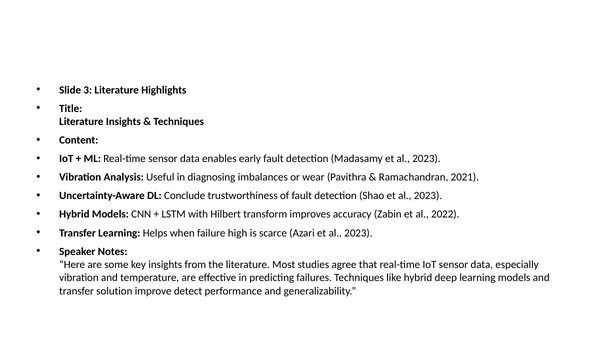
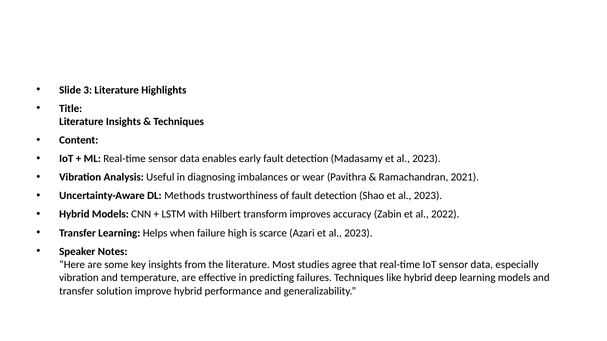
Conclude: Conclude -> Methods (185, 196)
improve detect: detect -> hybrid (188, 291)
